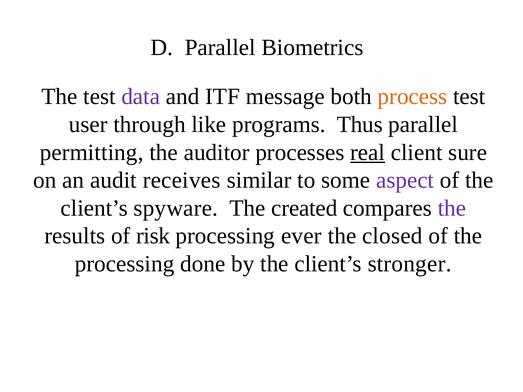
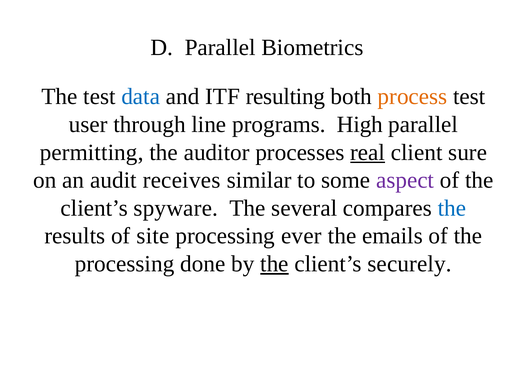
data colour: purple -> blue (141, 97)
message: message -> resulting (285, 97)
like: like -> line (209, 125)
Thus: Thus -> High (360, 125)
created: created -> several (304, 208)
the colour: purple -> blue (452, 208)
risk: risk -> site (153, 236)
closed: closed -> emails (392, 236)
the underline: none -> present (274, 264)
stronger: stronger -> securely (410, 264)
